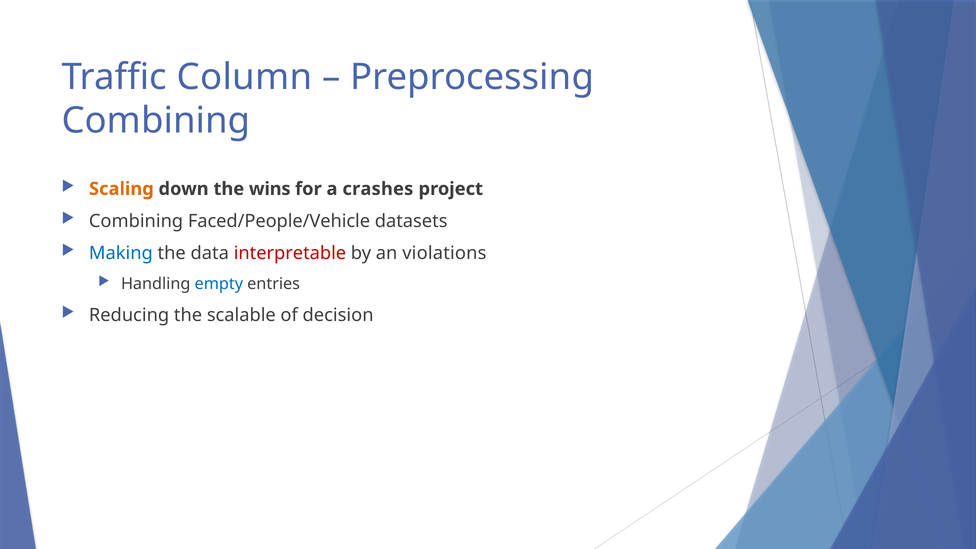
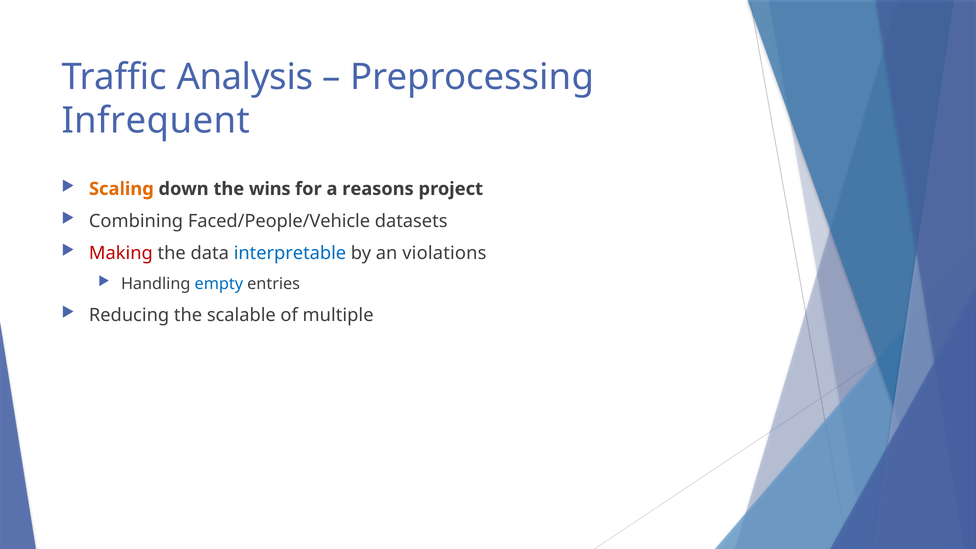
Column: Column -> Analysis (245, 77)
Combining: Combining -> Infrequent (156, 121)
crashes: crashes -> reasons (378, 189)
Making colour: blue -> red (121, 253)
interpretable colour: red -> blue (290, 253)
decision: decision -> multiple (338, 315)
